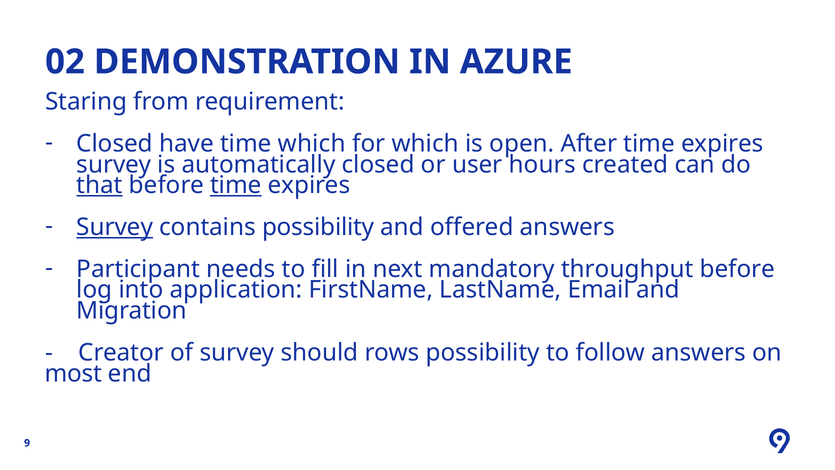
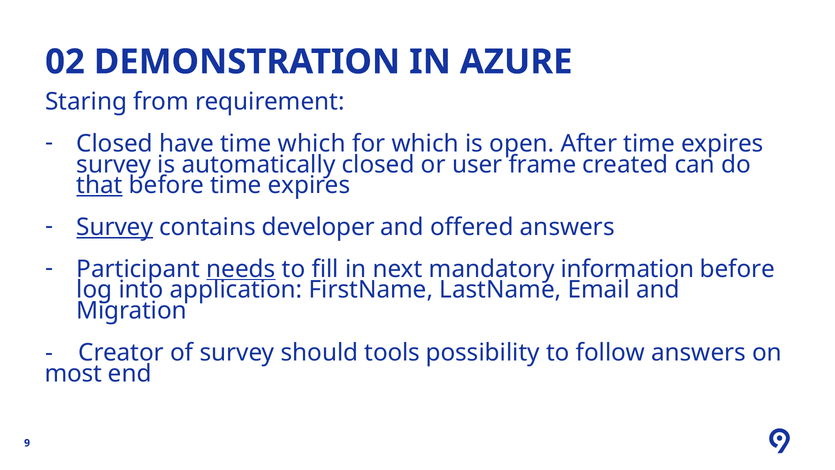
hours: hours -> frame (542, 164)
time underline: present -> none (236, 185)
contains possibility: possibility -> developer (318, 227)
needs underline: none -> present (241, 269)
throughput: throughput -> information (627, 269)
rows: rows -> tools (392, 352)
